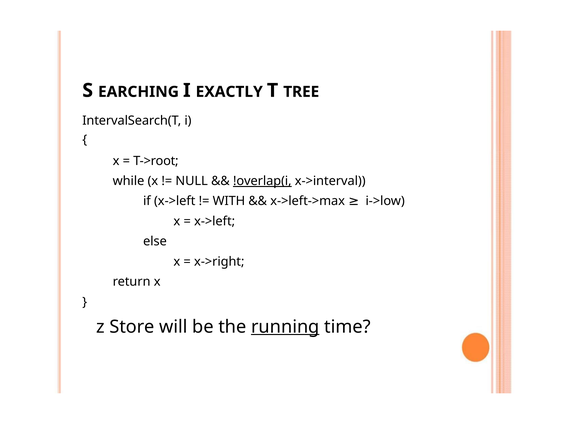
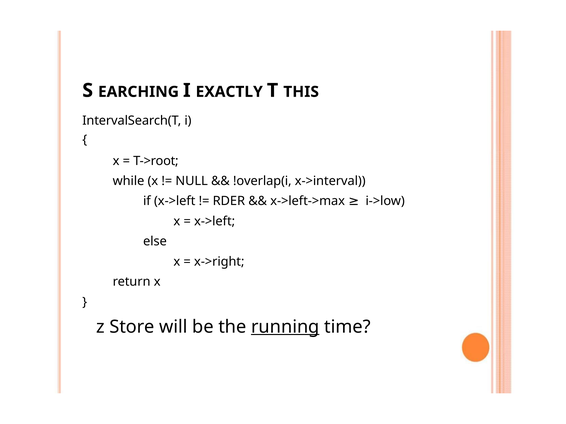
TREE: TREE -> THIS (301, 92)
!overlap(i underline: present -> none (262, 181)
WITH: WITH -> RDER (229, 201)
